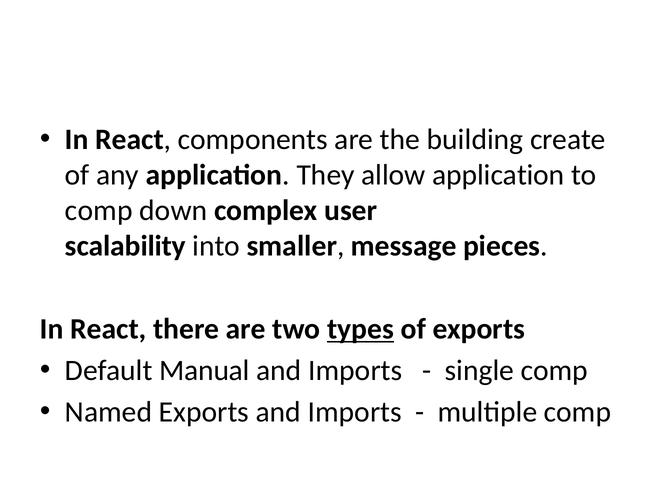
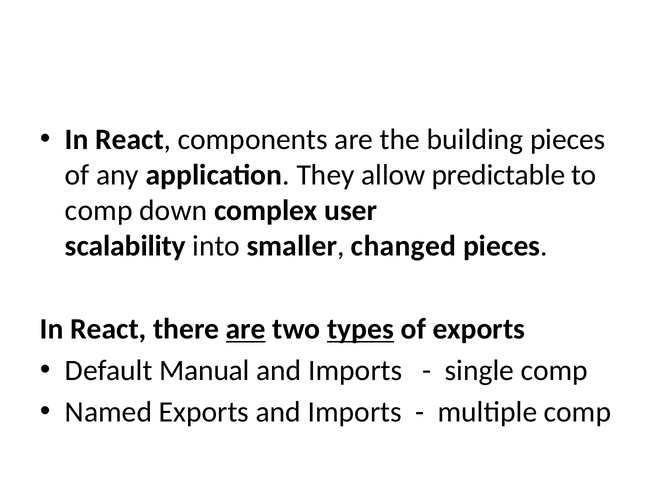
building create: create -> pieces (568, 140)
allow application: application -> predictable (498, 175)
message: message -> changed (404, 246)
are underline: none -> present (246, 329)
